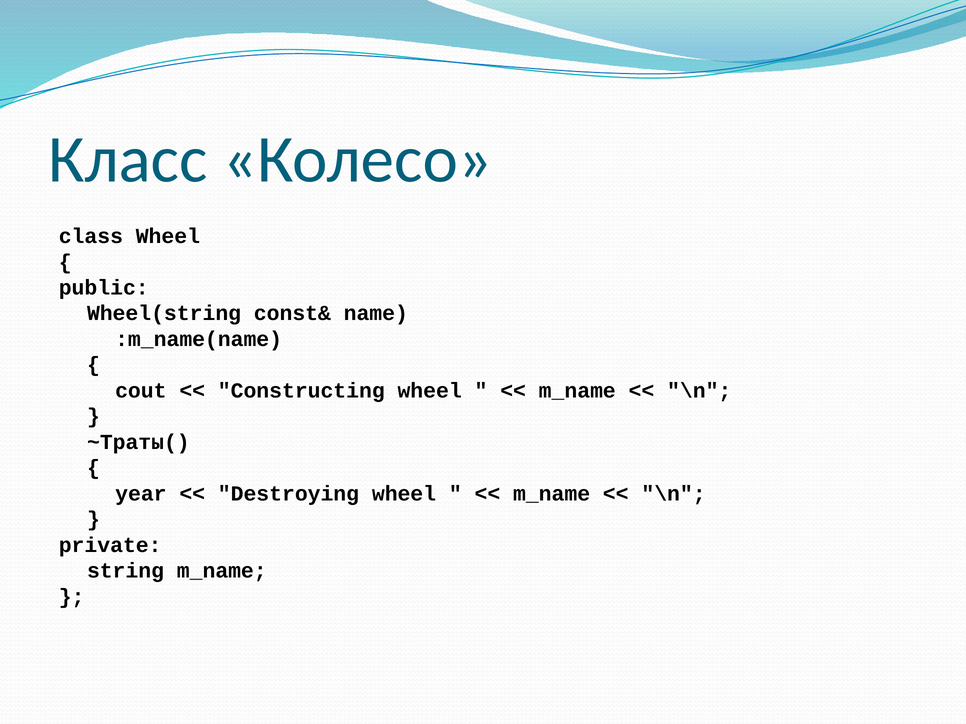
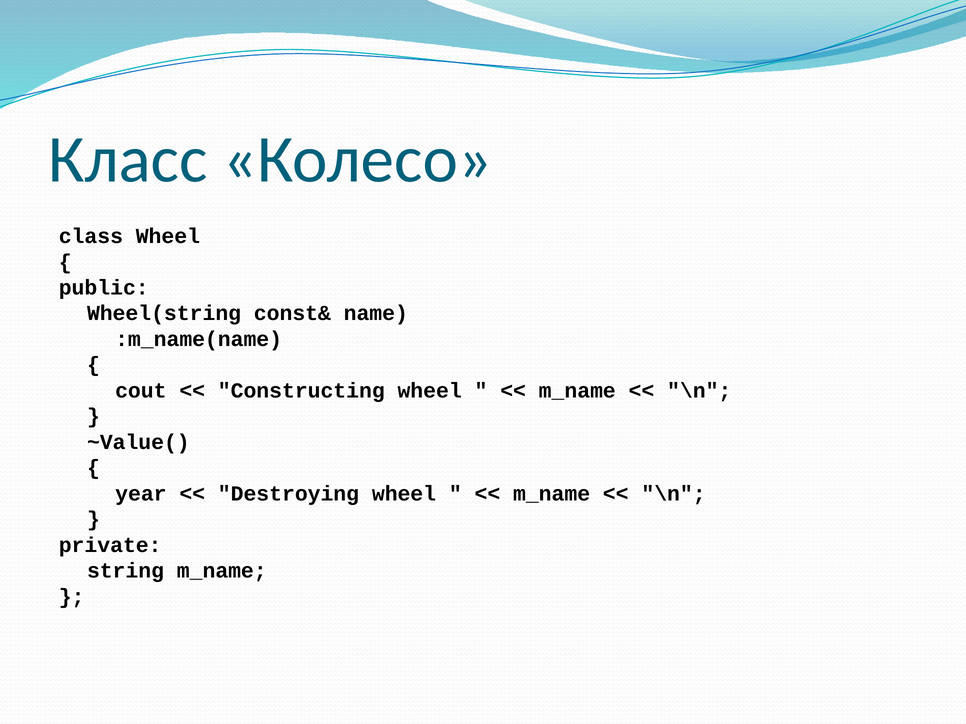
~Траты(: ~Траты( -> ~Value( (138, 442)
